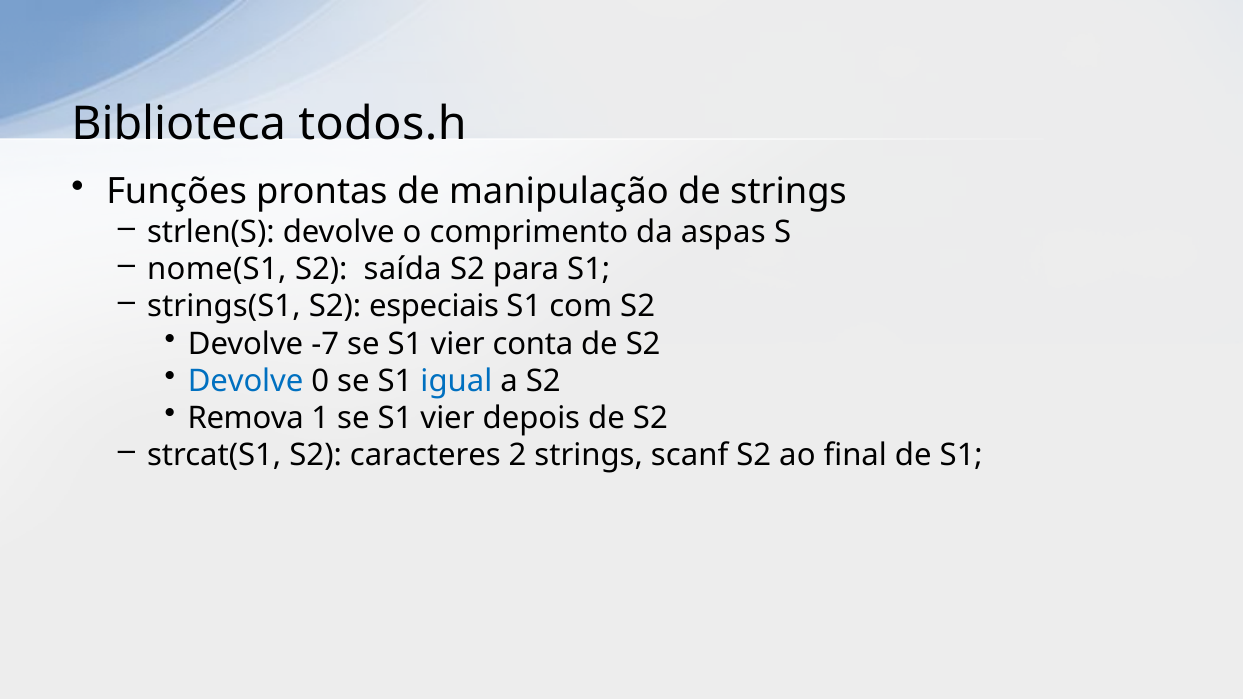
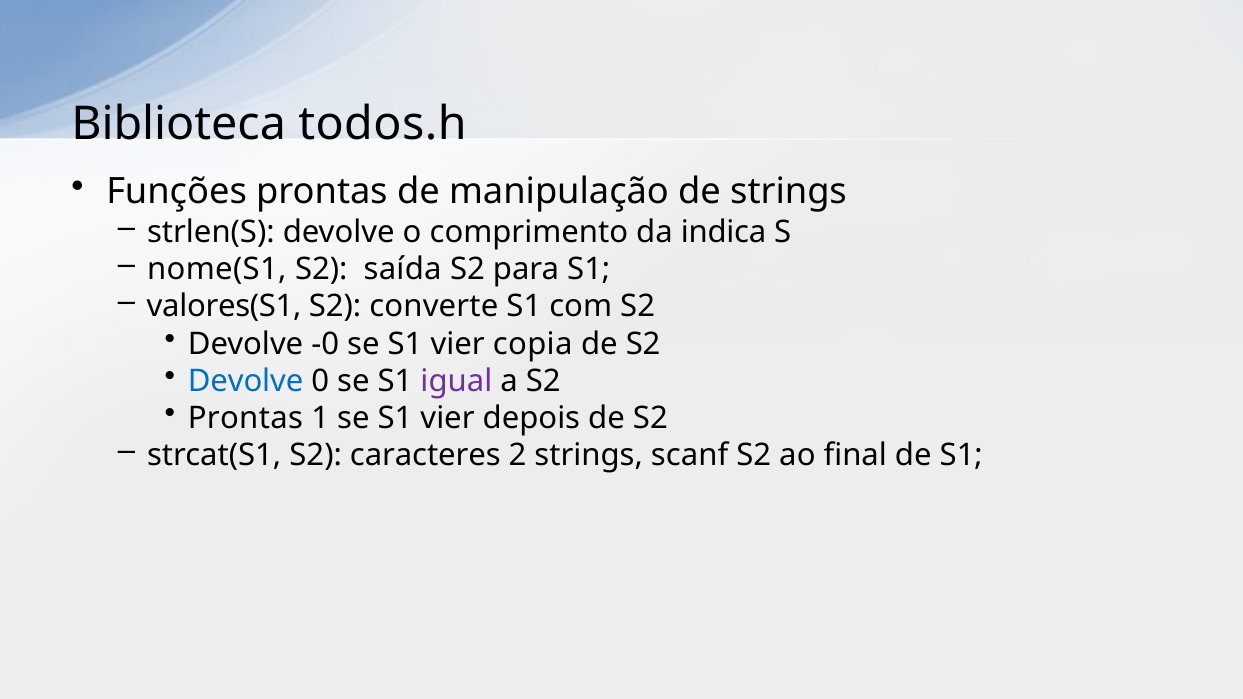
aspas: aspas -> indica (724, 232)
strings(S1: strings(S1 -> valores(S1 (224, 307)
especiais: especiais -> converte (434, 307)
-7: -7 -> -0 (325, 344)
conta: conta -> copia (533, 344)
igual colour: blue -> purple (456, 381)
Remova: Remova -> Prontas (245, 419)
